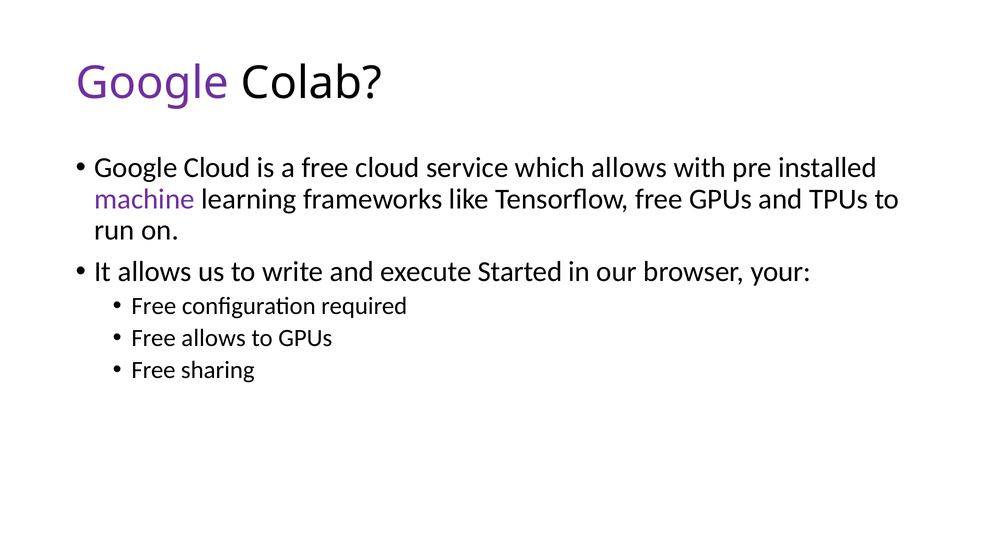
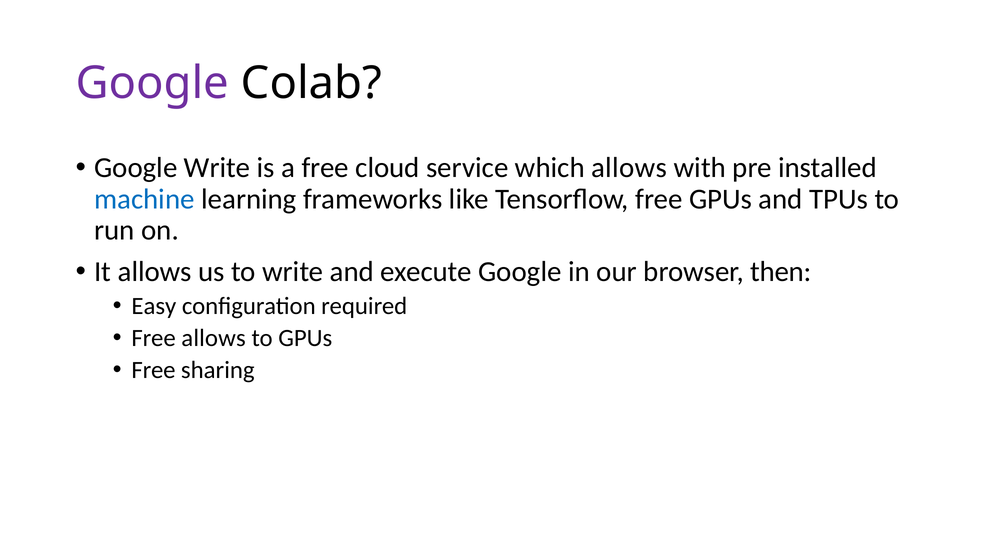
Google Cloud: Cloud -> Write (217, 168)
machine colour: purple -> blue (144, 199)
execute Started: Started -> Google (520, 272)
your: your -> then (781, 272)
Free: Free -> Easy (154, 306)
